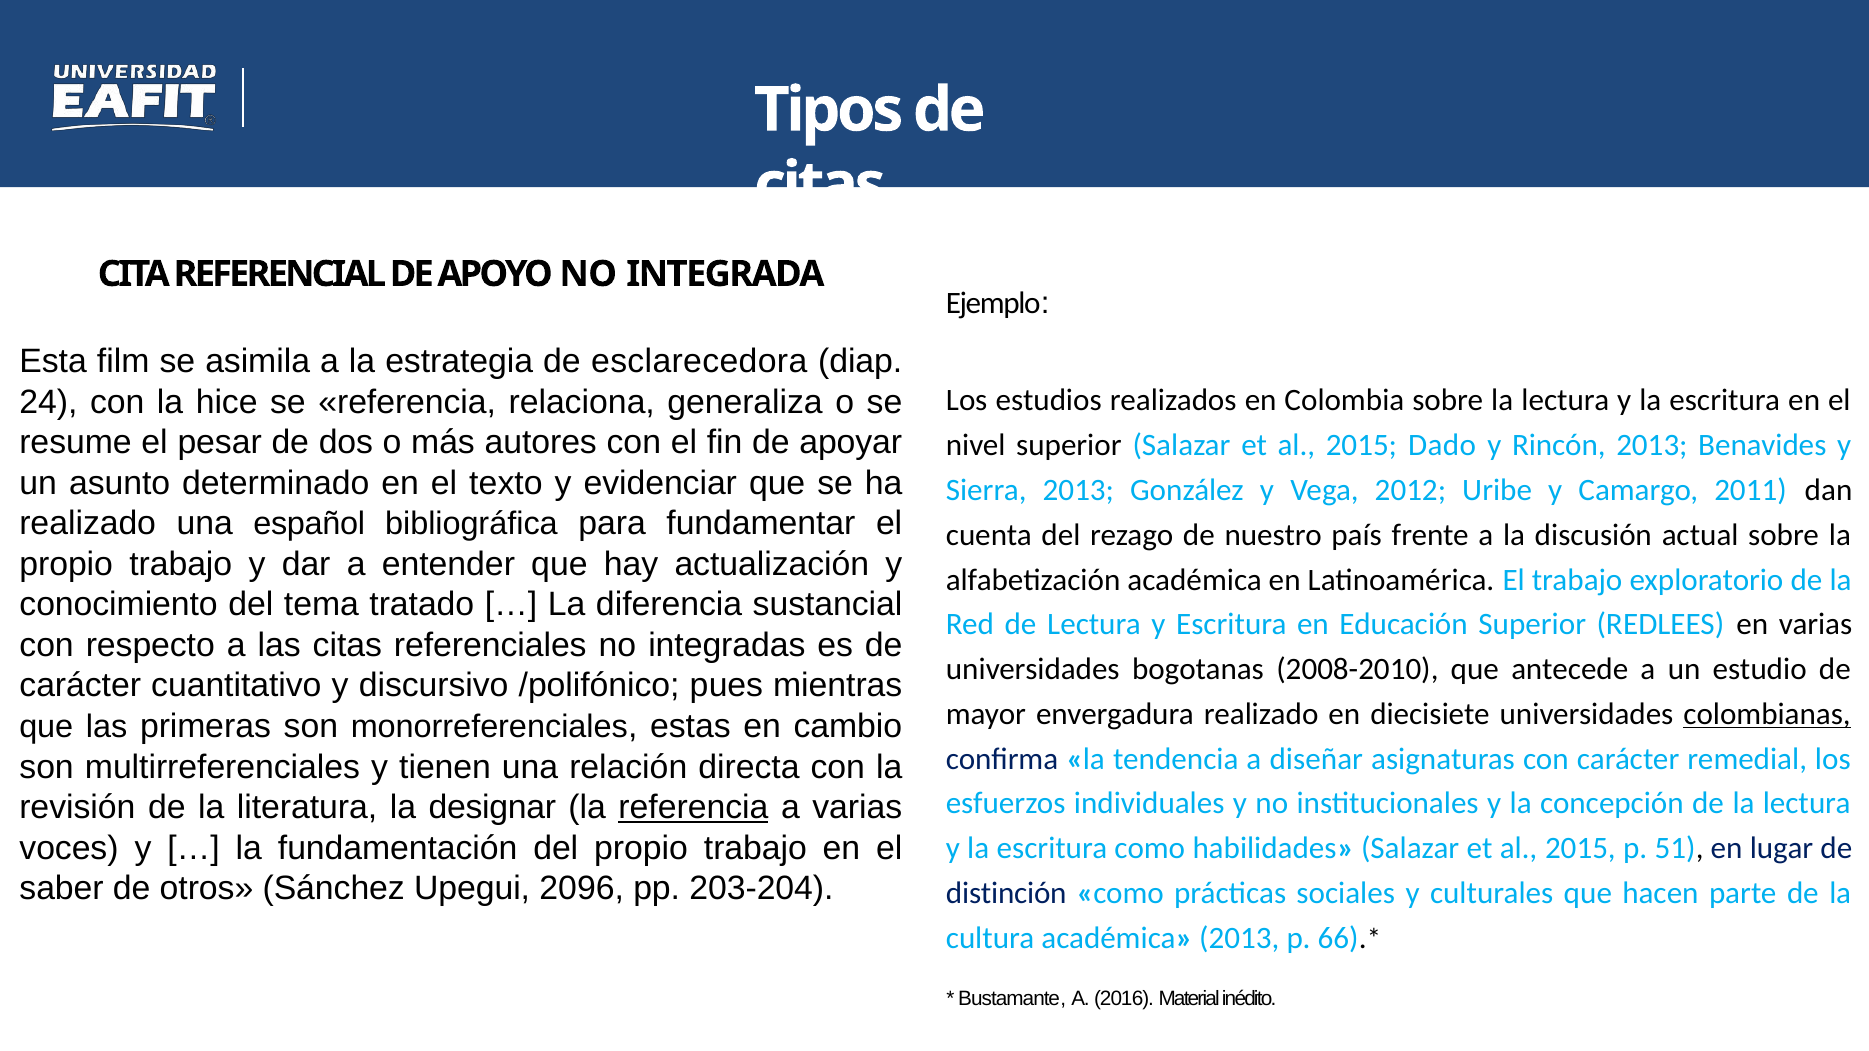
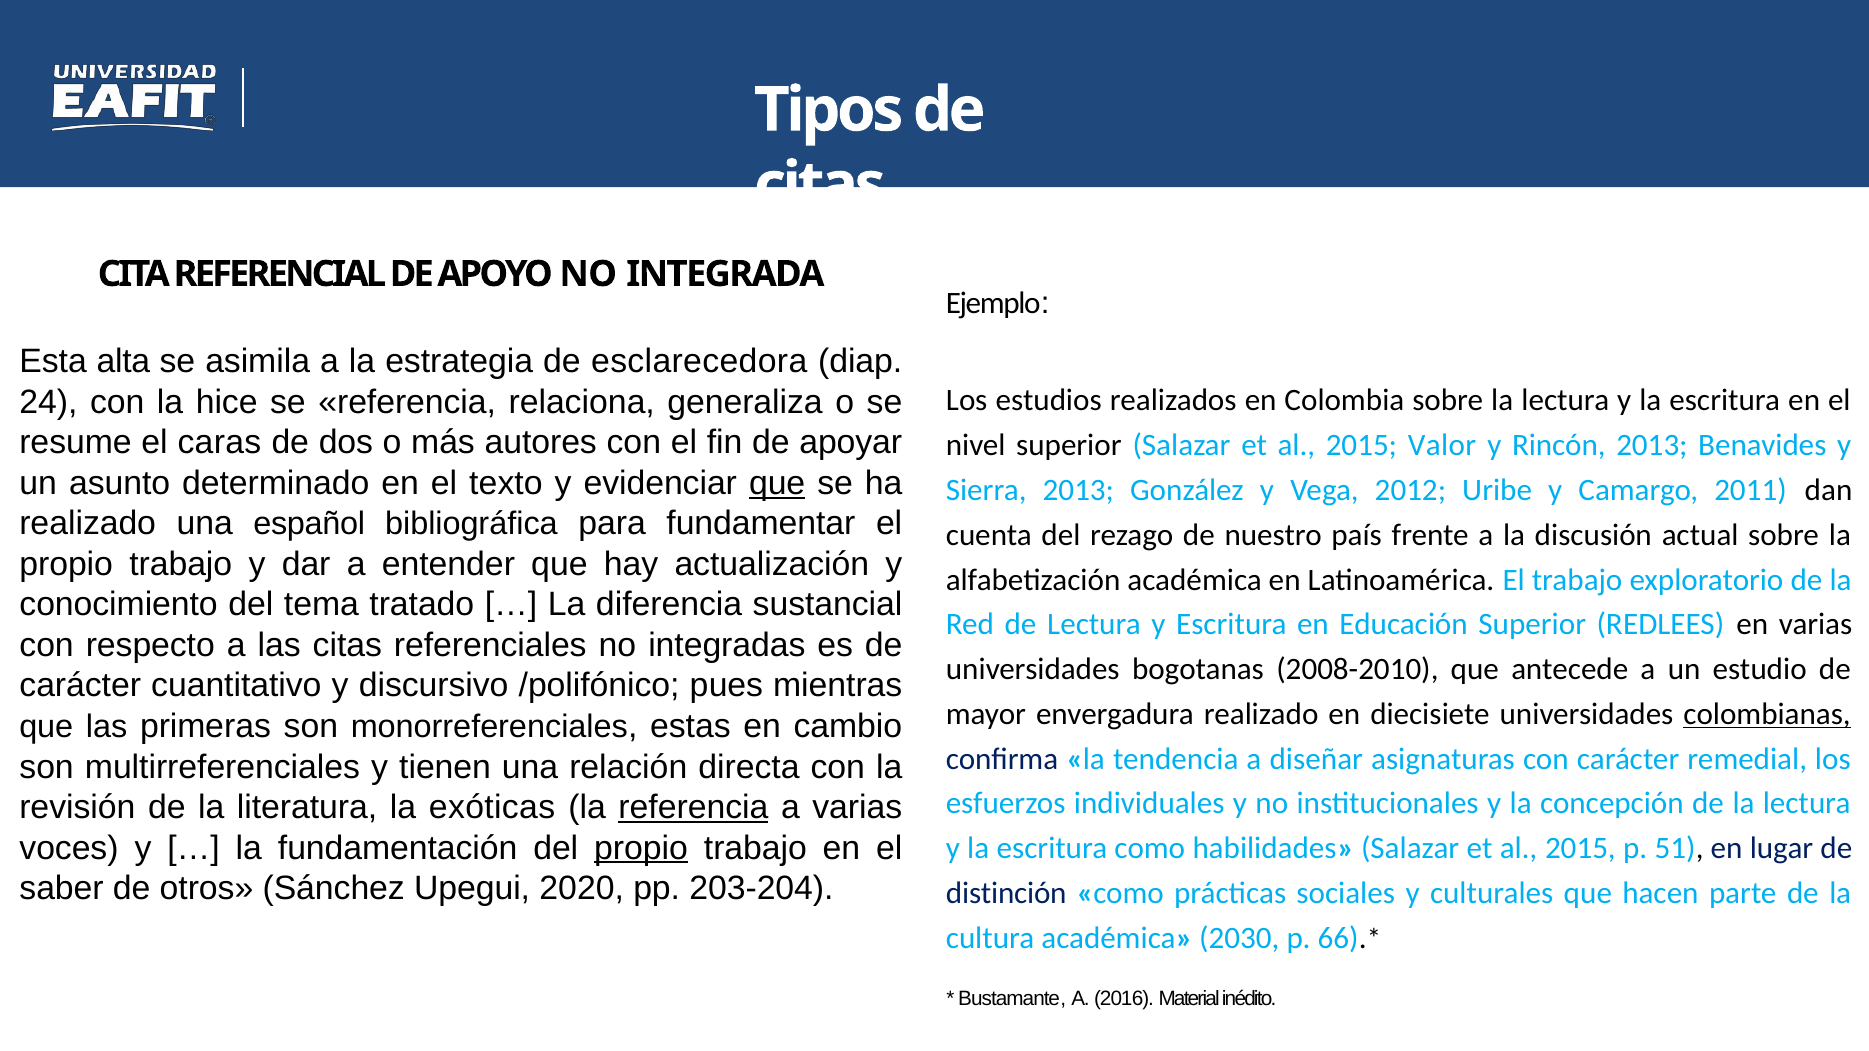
film: film -> alta (123, 362)
pesar: pesar -> caras (219, 443)
Dado: Dado -> Valor (1442, 445)
que underline: none -> present (777, 483)
designar: designar -> exóticas (492, 808)
propio underline: none -> present (641, 848)
2096: 2096 -> 2020 (582, 889)
académica 2013: 2013 -> 2030 (1239, 938)
